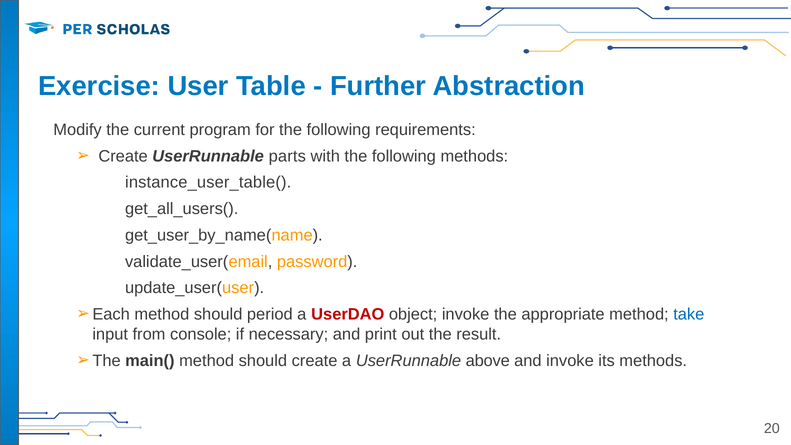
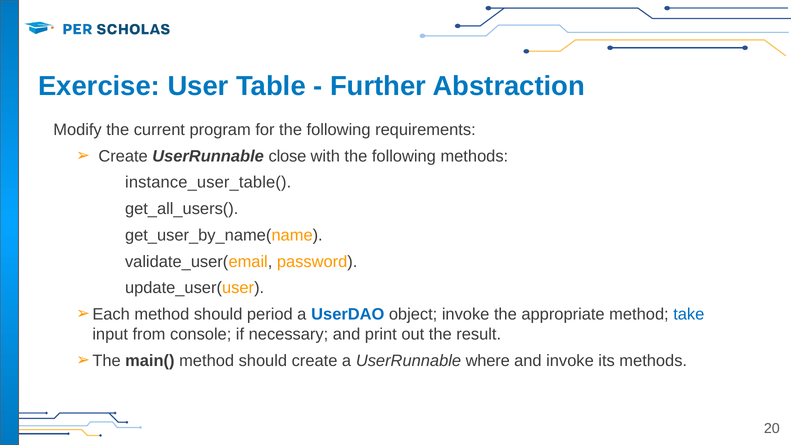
parts: parts -> close (287, 156)
UserDAO colour: red -> blue (348, 314)
above: above -> where (488, 361)
